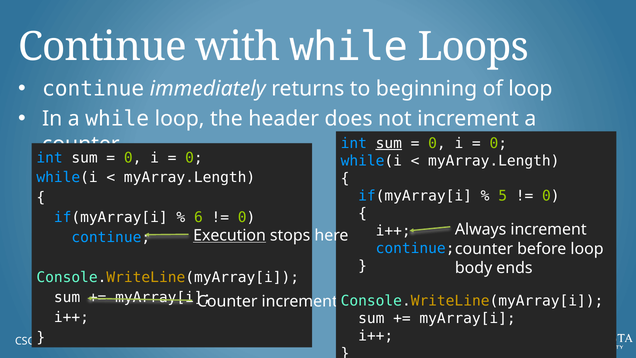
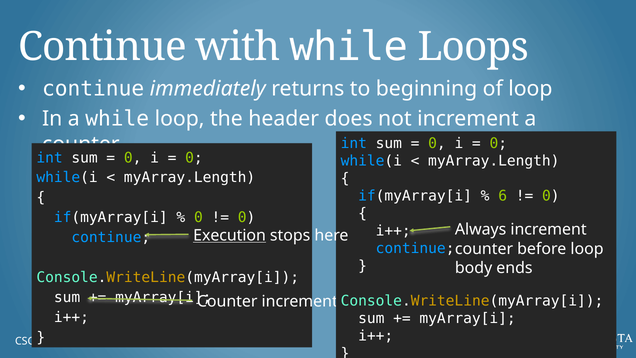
sum underline: present -> none (389, 143)
5: 5 -> 6 (503, 196)
6: 6 -> 0 (198, 217)
